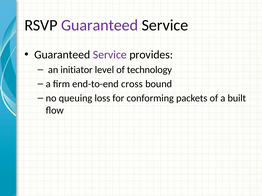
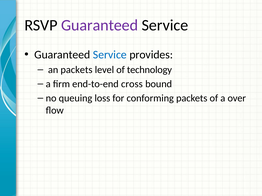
Service colour: purple -> blue (110, 55)
an initiator: initiator -> packets (76, 70)
built: built -> over (237, 98)
